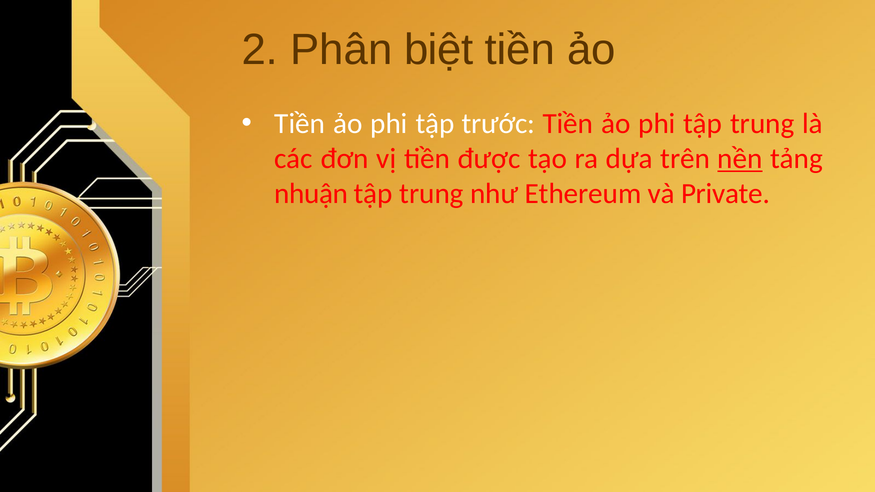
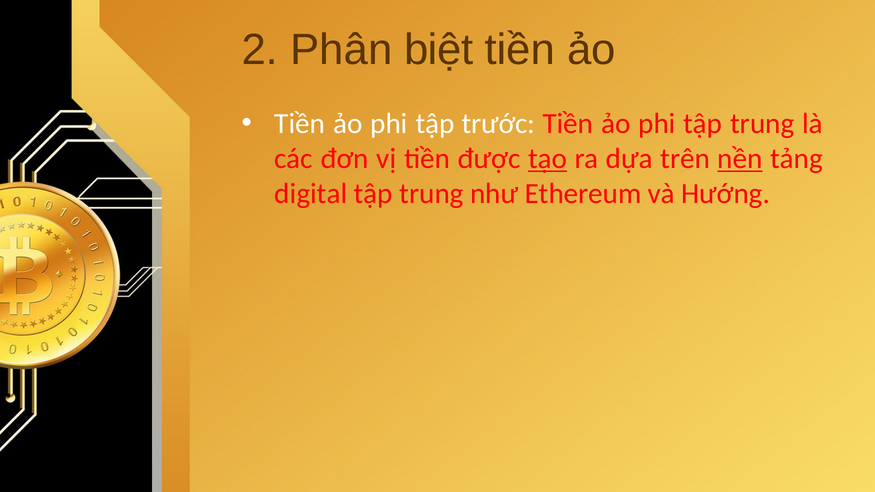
tạo underline: none -> present (548, 159)
nhuận: nhuận -> digital (311, 194)
Private: Private -> Hướng (726, 194)
